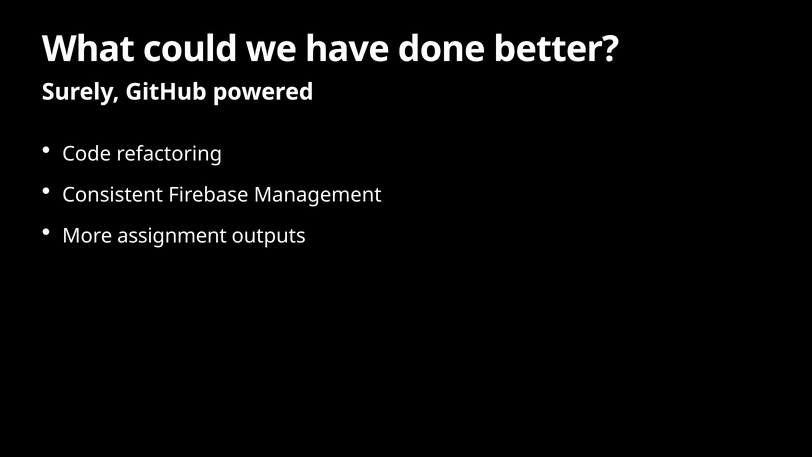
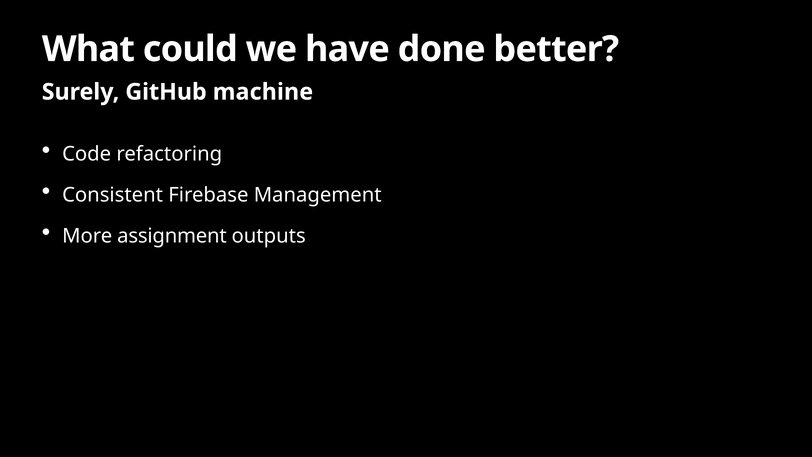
powered: powered -> machine (263, 92)
